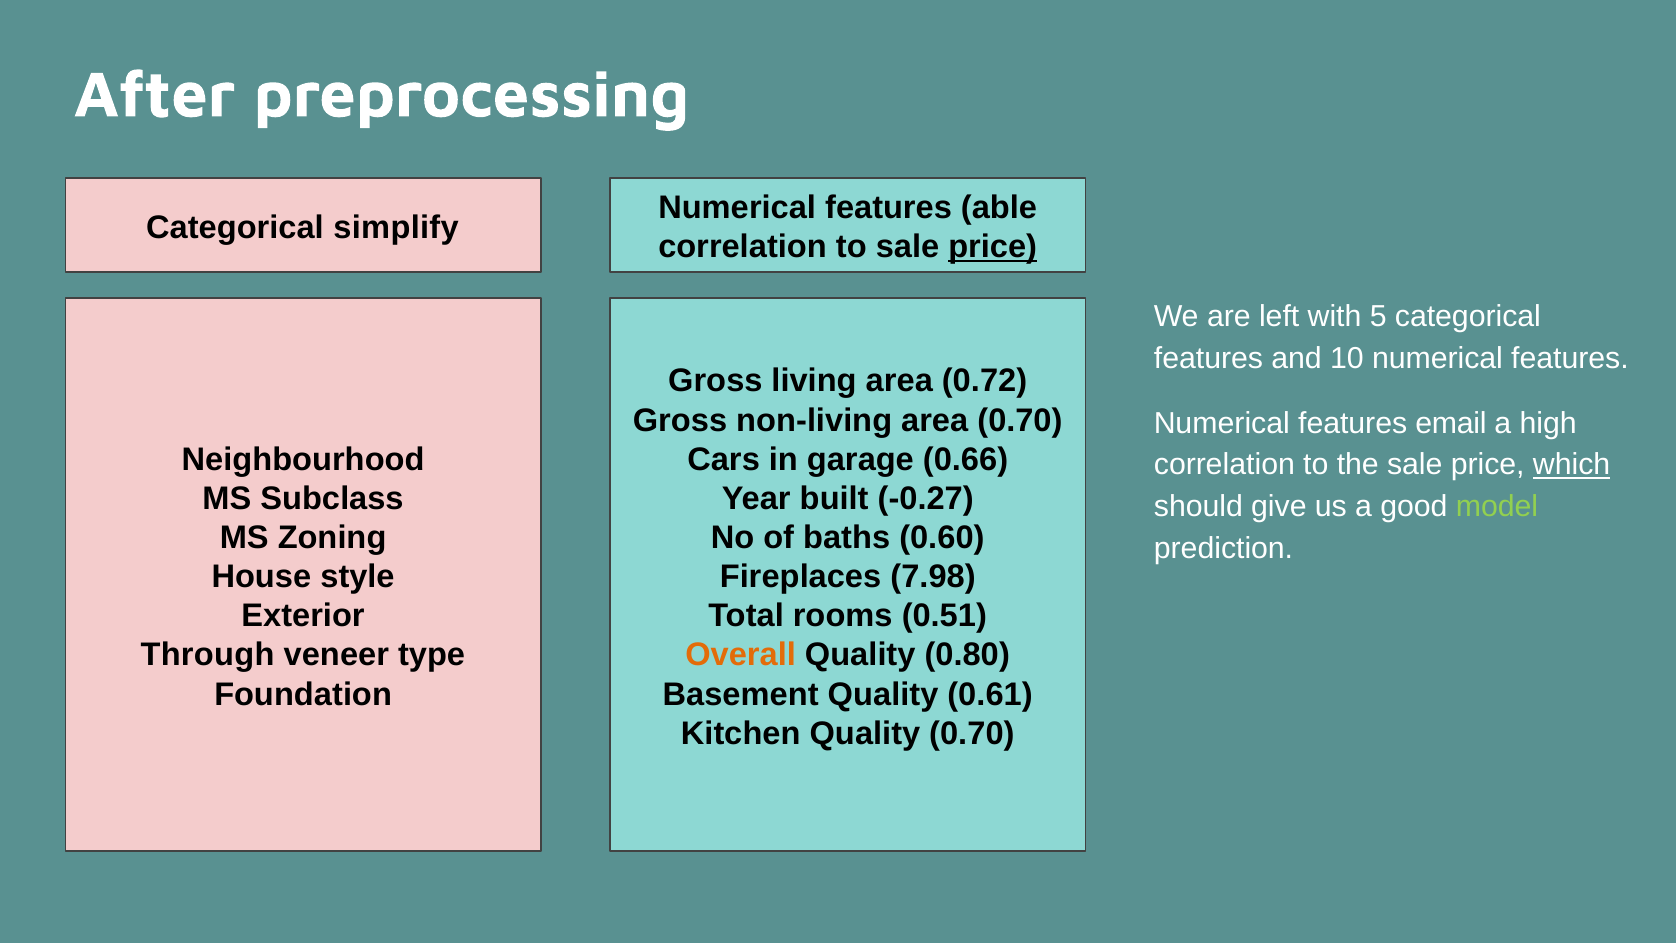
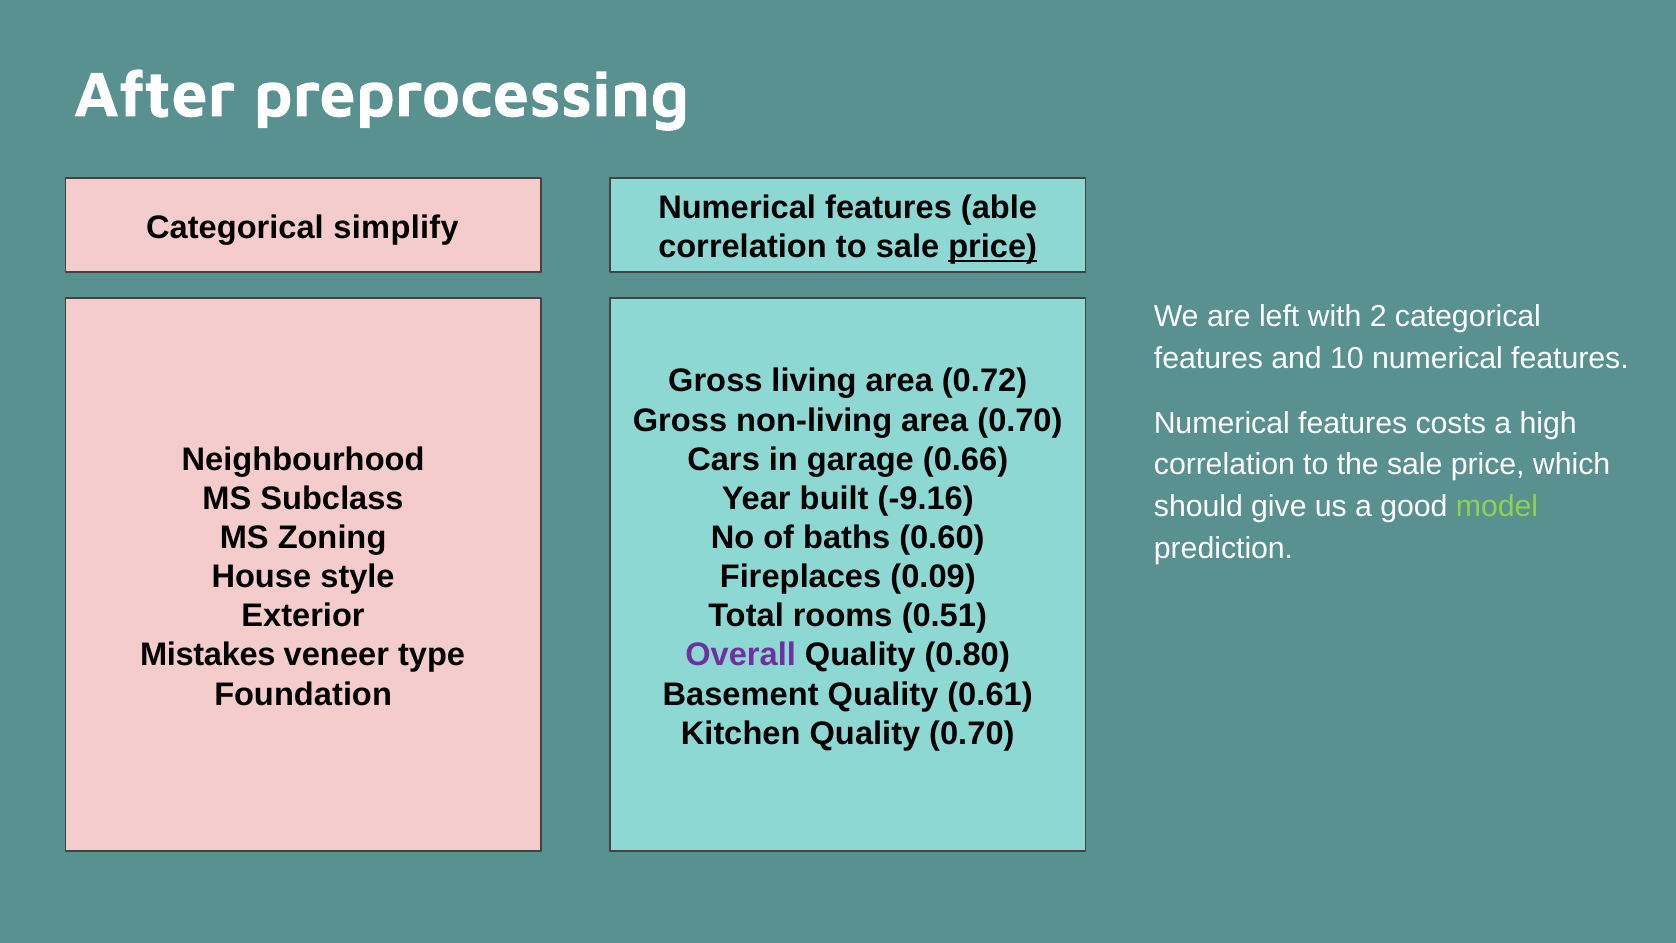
5: 5 -> 2 (1378, 316)
email: email -> costs (1451, 423)
which underline: present -> none (1572, 465)
-0.27: -0.27 -> -9.16 (926, 499)
7.98: 7.98 -> 0.09 (933, 577)
Through: Through -> Mistakes (208, 655)
Overall colour: orange -> purple (741, 655)
